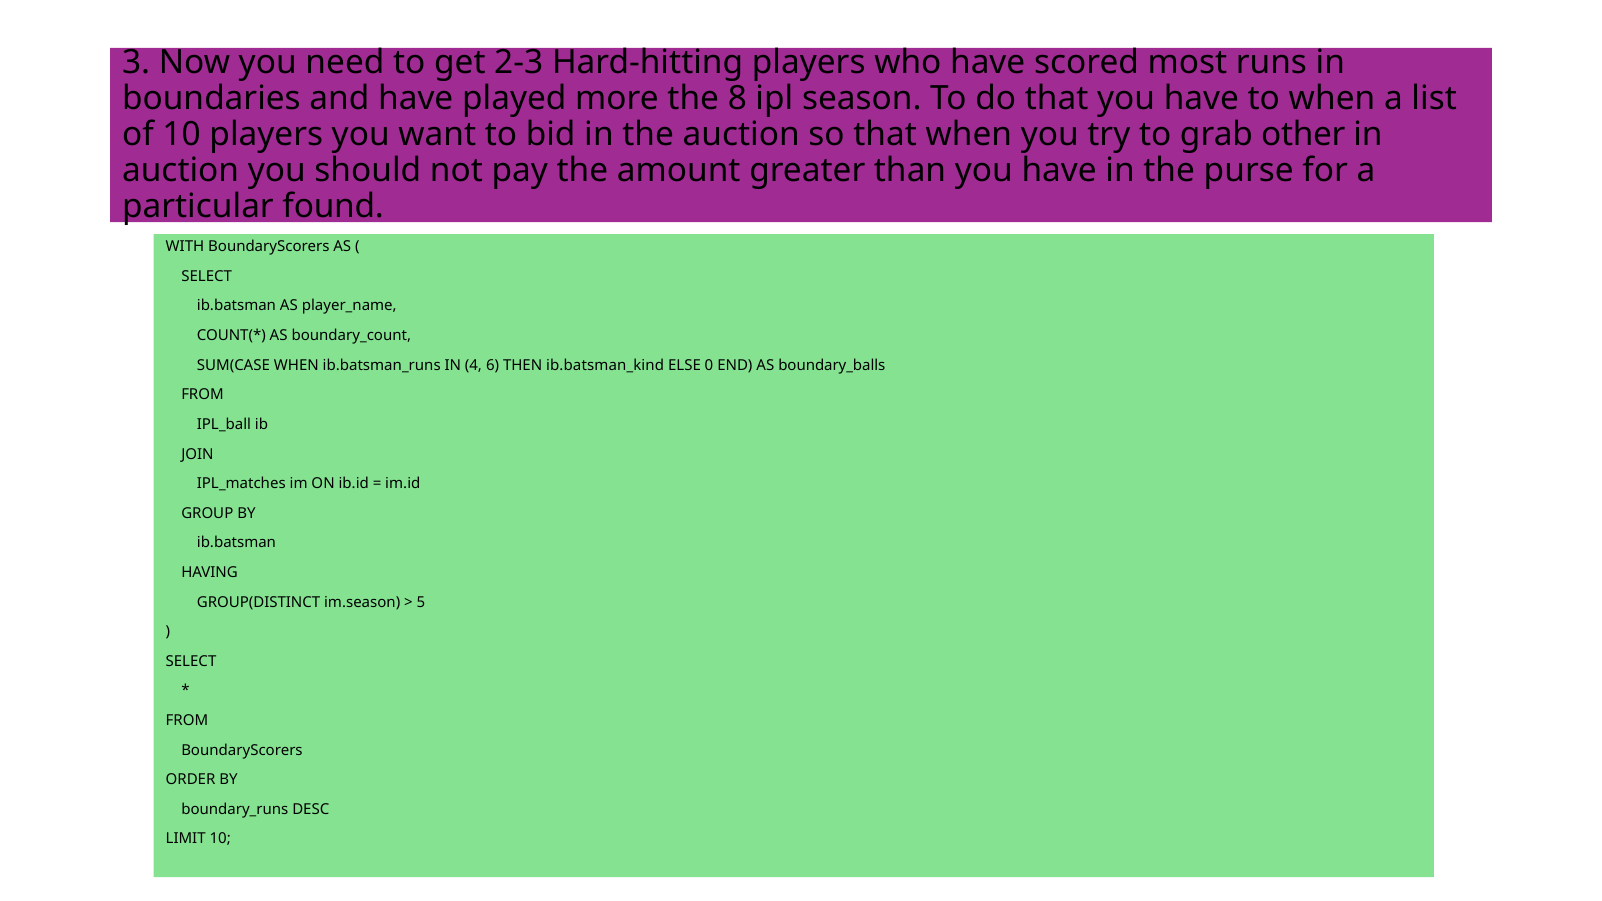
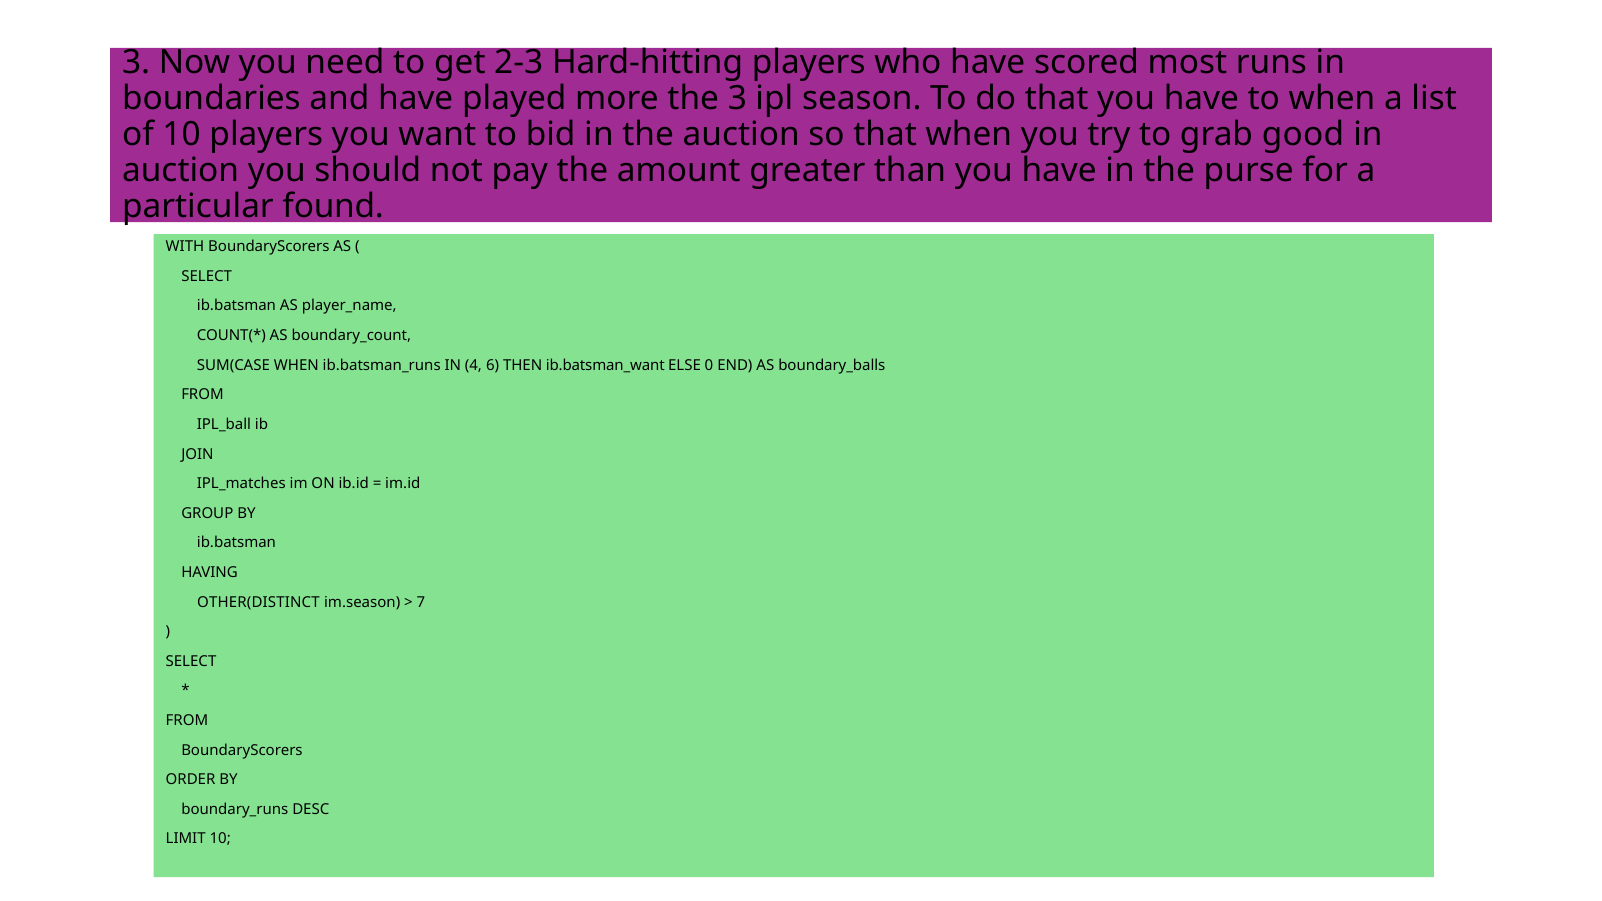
the 8: 8 -> 3 (737, 99)
other: other -> good (1303, 135)
ib.batsman_kind: ib.batsman_kind -> ib.batsman_want (605, 365)
GROUP(DISTINCT: GROUP(DISTINCT -> OTHER(DISTINCT (258, 602)
5: 5 -> 7 (421, 602)
